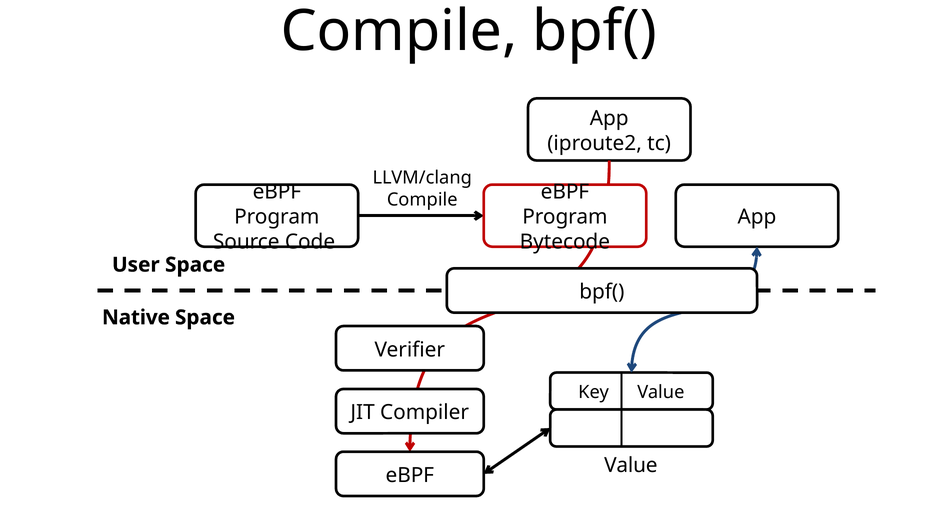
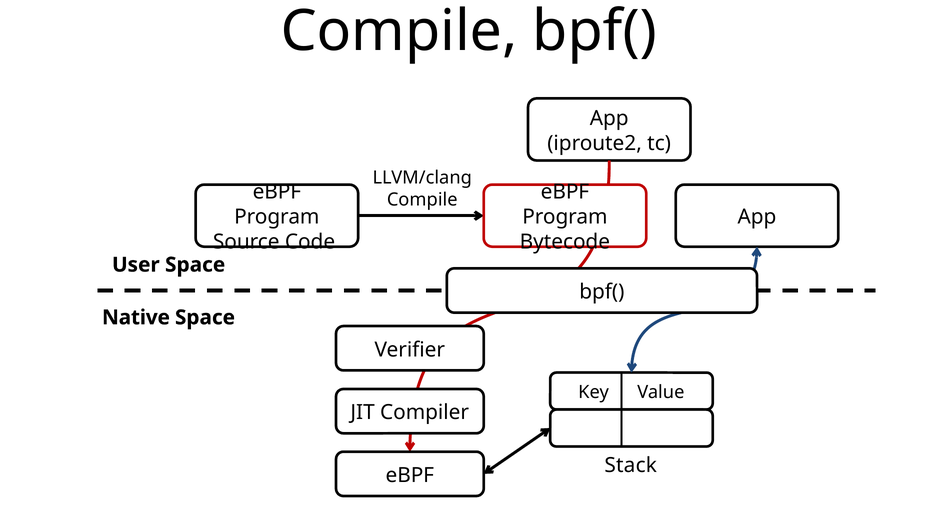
Value: Value -> Stack (631, 465)
